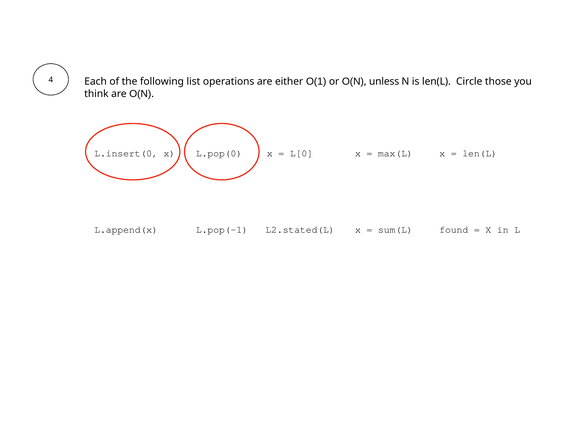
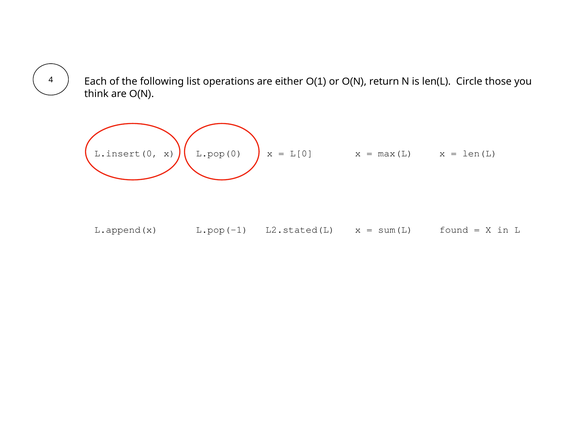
unless: unless -> return (384, 82)
